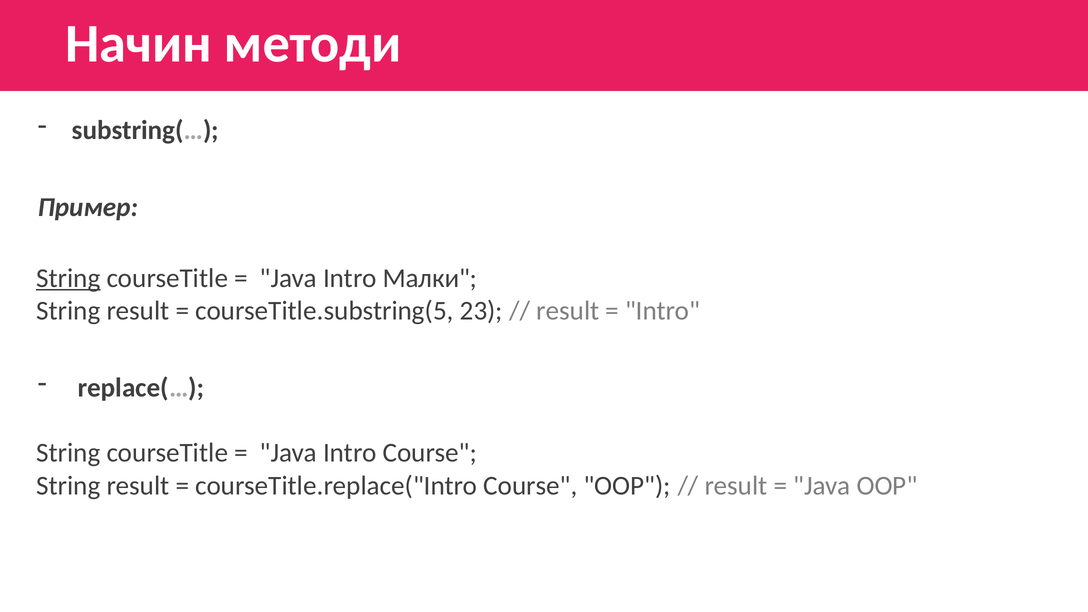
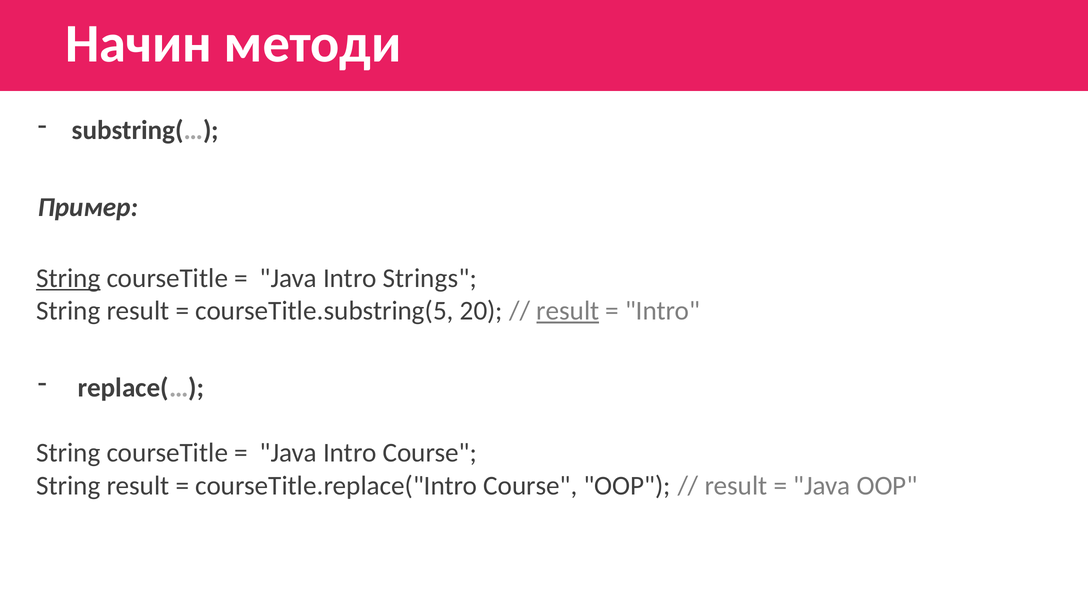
Малки: Малки -> Strings (430, 278)
23: 23 -> 20 (481, 311)
result underline: none -> present (568, 311)
